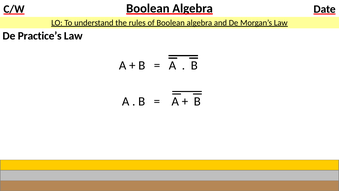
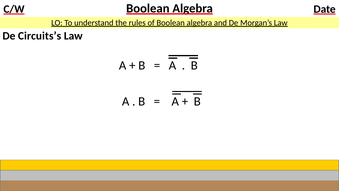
Practice’s: Practice’s -> Circuits’s (40, 36)
